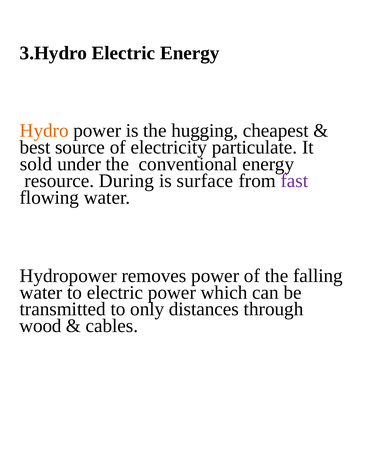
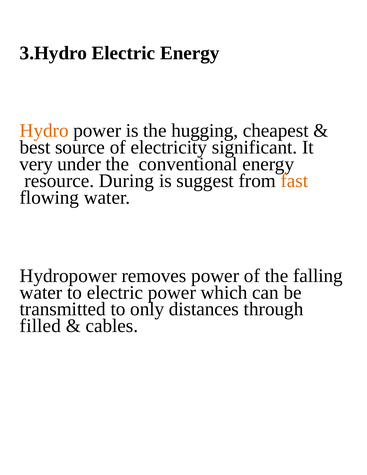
particulate: particulate -> significant (255, 147)
sold: sold -> very (36, 164)
surface: surface -> suggest (205, 181)
fast colour: purple -> orange (294, 181)
wood: wood -> filled (40, 326)
